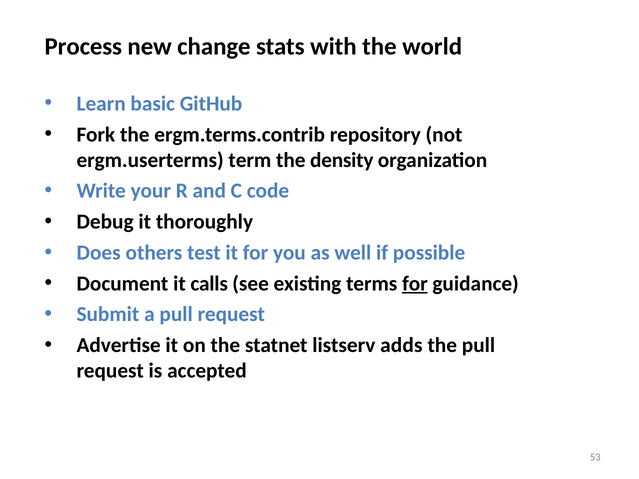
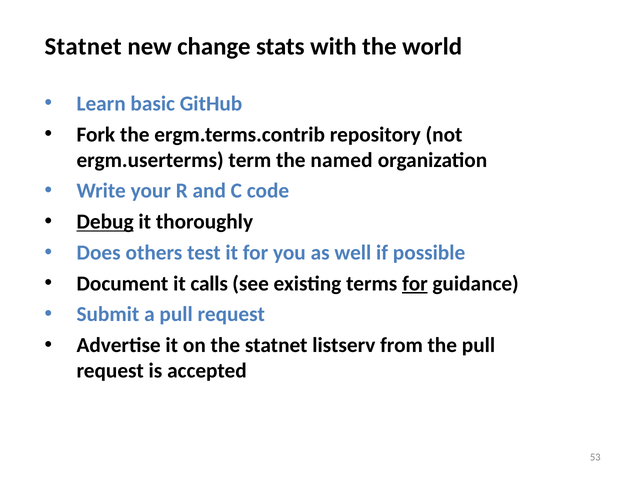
Process: Process -> Statnet (83, 46)
density: density -> named (342, 160)
Debug underline: none -> present (105, 222)
adds: adds -> from (402, 346)
